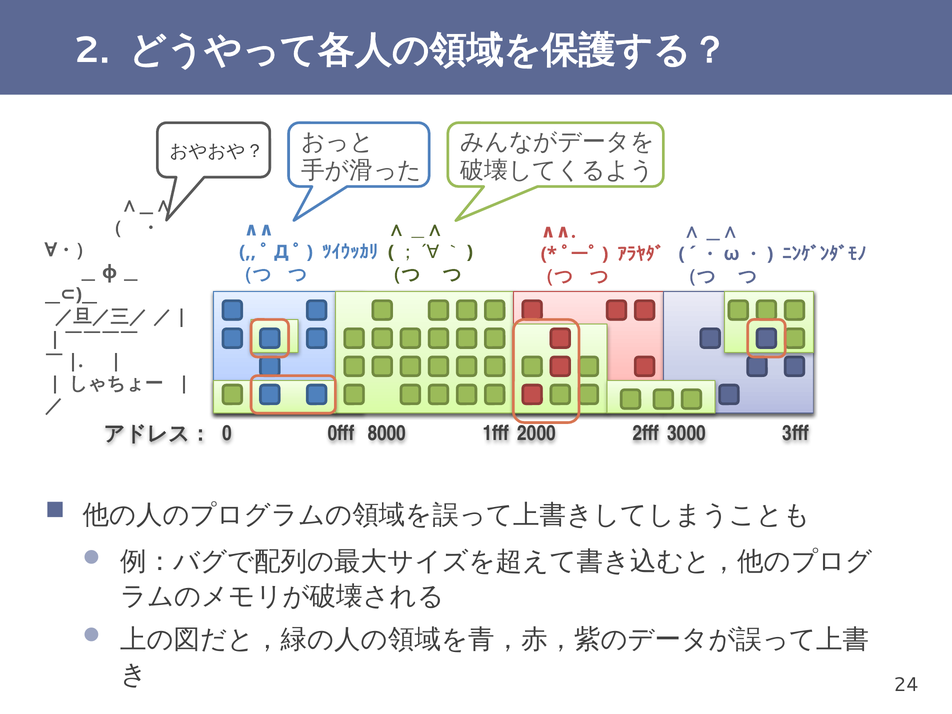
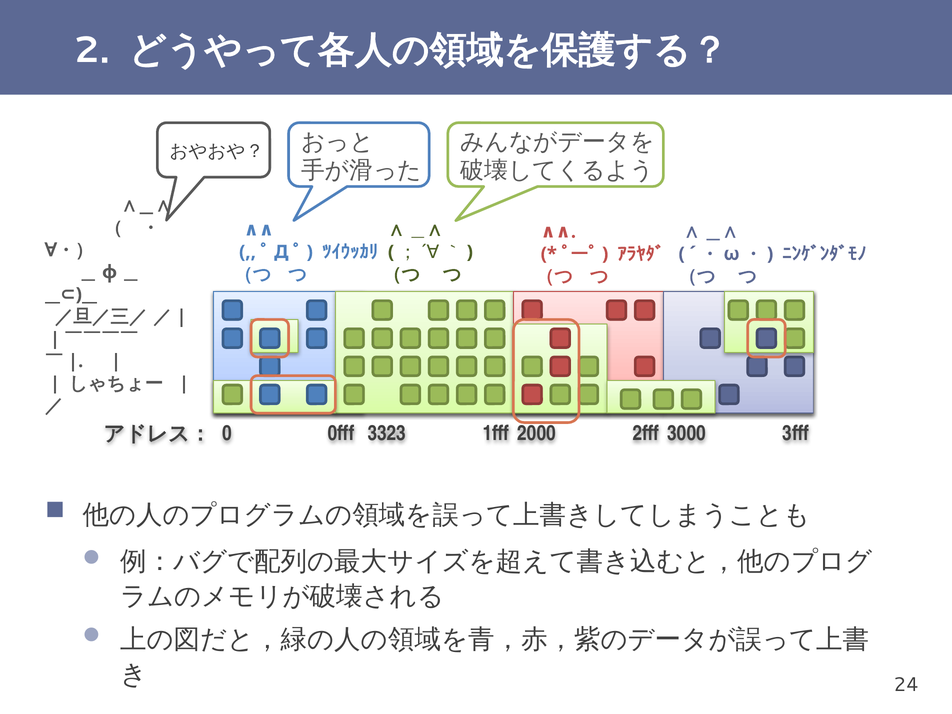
8000: 8000 -> 3323 (387, 433)
